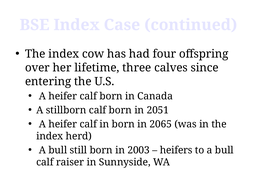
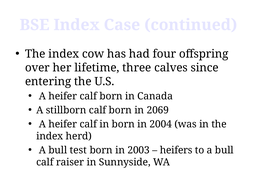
2051: 2051 -> 2069 (158, 110)
2065: 2065 -> 2004 (161, 124)
still: still -> test (78, 150)
